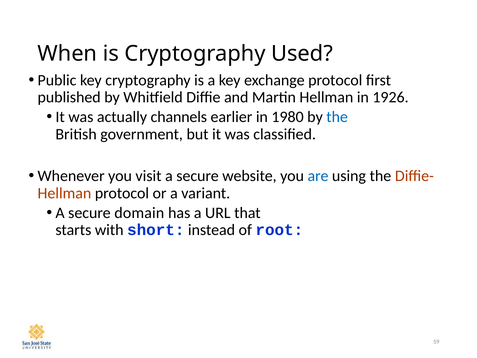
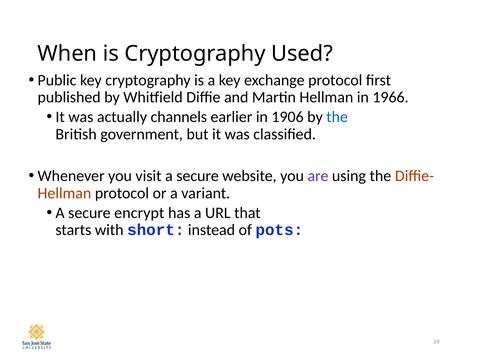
1926: 1926 -> 1966 (391, 97)
1980: 1980 -> 1906 (288, 117)
are colour: blue -> purple (318, 176)
domain: domain -> encrypt (139, 213)
root: root -> pots (279, 230)
